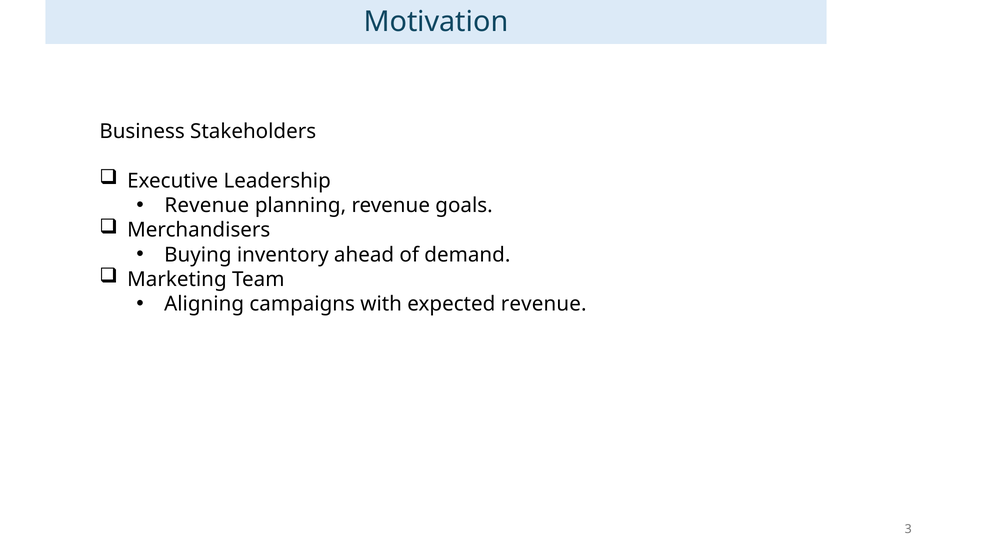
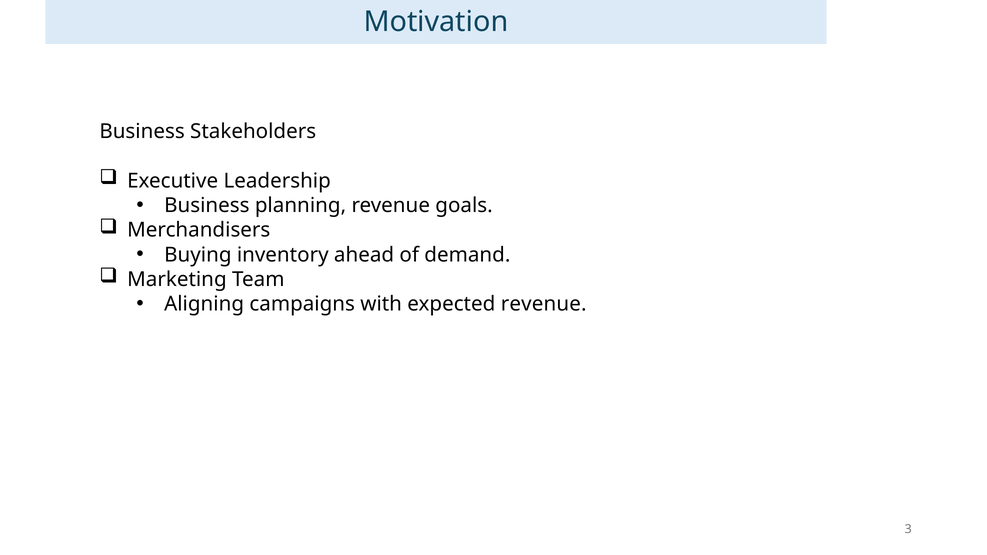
Revenue: Revenue -> Business (207, 205)
